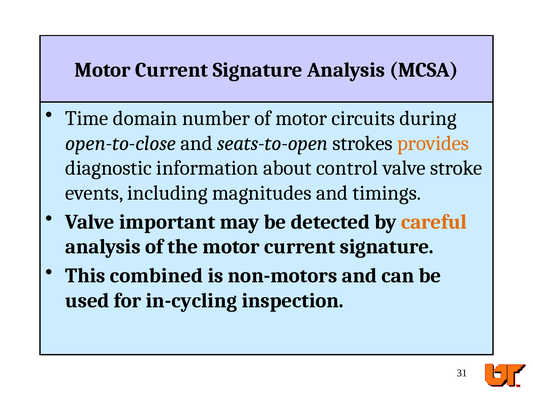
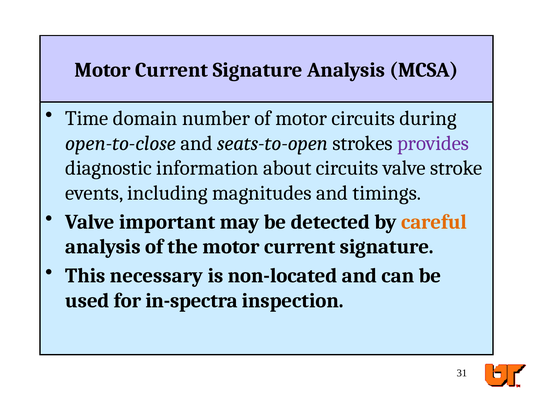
provides colour: orange -> purple (433, 144)
about control: control -> circuits (347, 168)
combined: combined -> necessary (157, 276)
non-motors: non-motors -> non-located (283, 276)
in-cycling: in-cycling -> in-spectra (192, 301)
